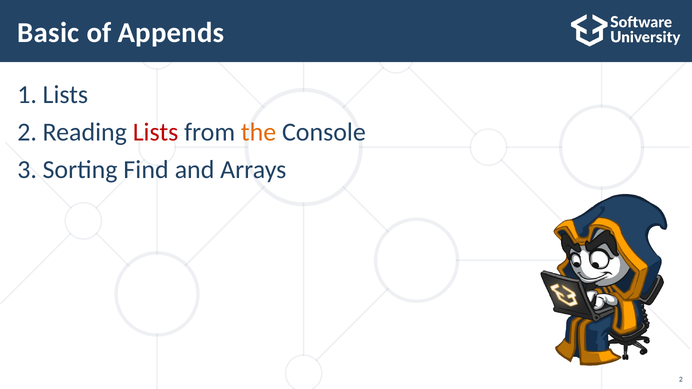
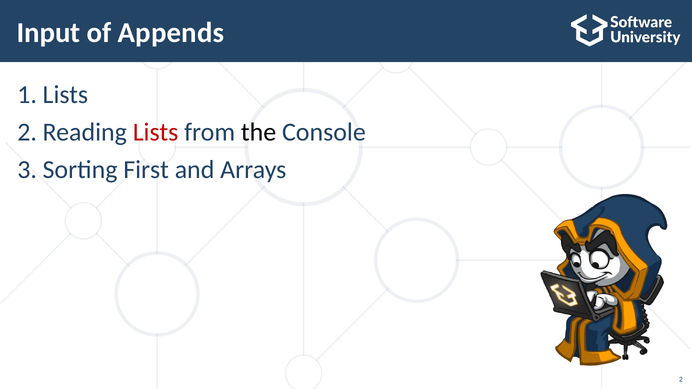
Basic: Basic -> Input (49, 33)
the colour: orange -> black (259, 132)
Find: Find -> First (146, 170)
